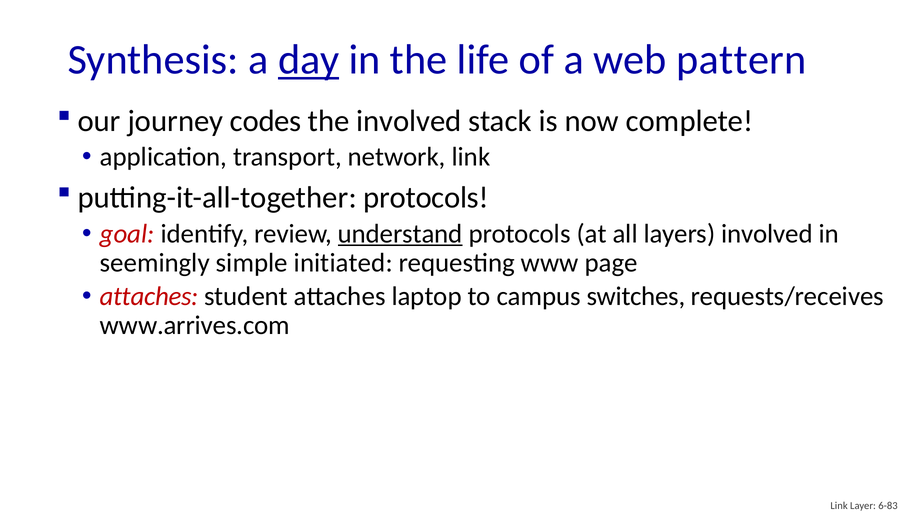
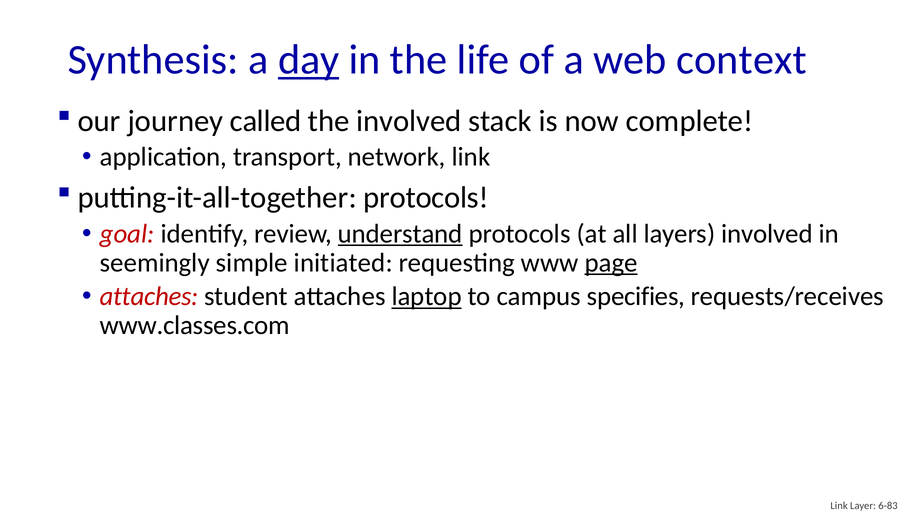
pattern: pattern -> context (741, 60)
codes: codes -> called (266, 121)
page underline: none -> present (611, 263)
laptop underline: none -> present (427, 297)
switches: switches -> specifies (636, 297)
www.arrives.com: www.arrives.com -> www.classes.com (195, 326)
